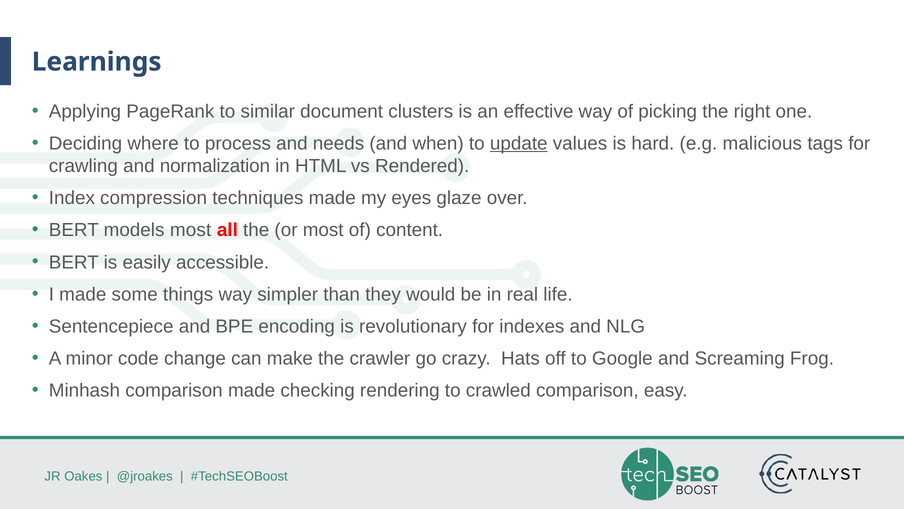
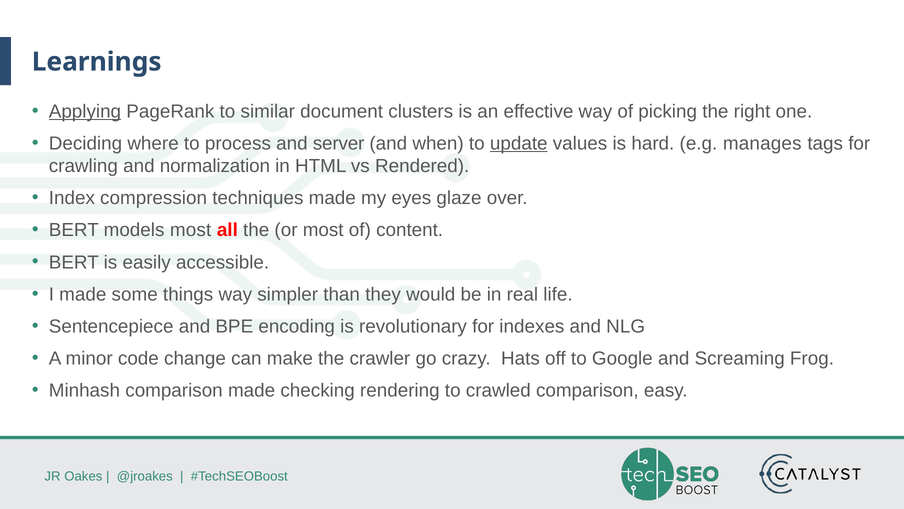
Applying underline: none -> present (85, 111)
needs: needs -> server (339, 143)
malicious: malicious -> manages (762, 143)
